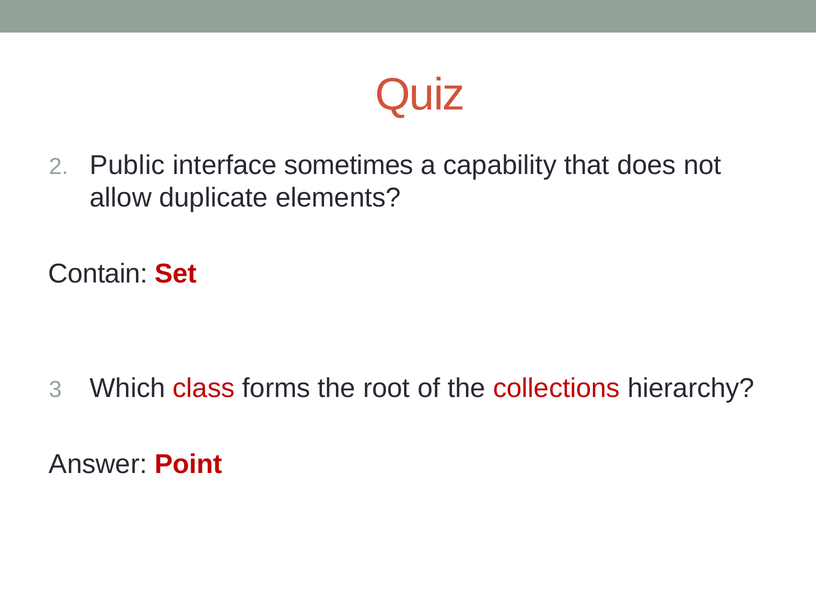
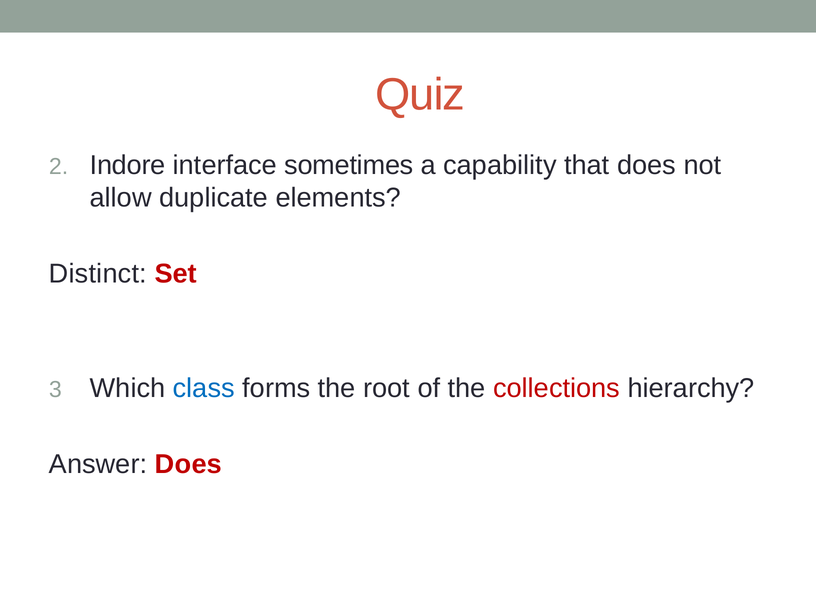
Public: Public -> Indore (128, 165)
Contain: Contain -> Distinct (98, 274)
class colour: red -> blue (204, 388)
Answer Point: Point -> Does (188, 464)
